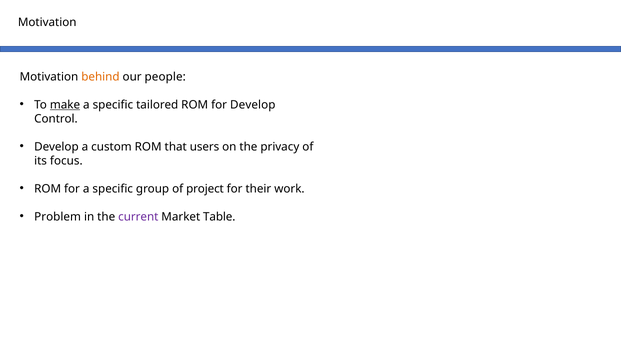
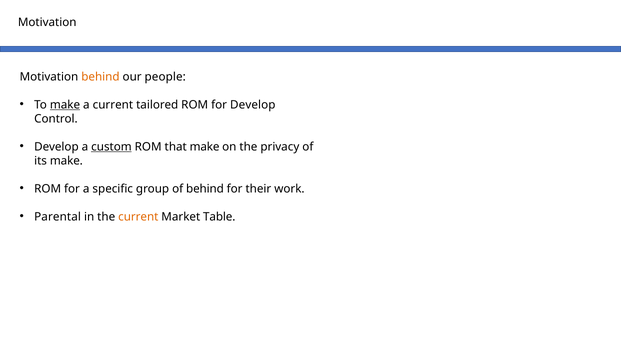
specific: specific -> current (113, 105)
custom underline: none -> present (111, 146)
that users: users -> make (205, 146)
its focus: focus -> make (66, 160)
of project: project -> behind (205, 188)
Problem: Problem -> Parental (58, 216)
current colour: purple -> orange (138, 216)
